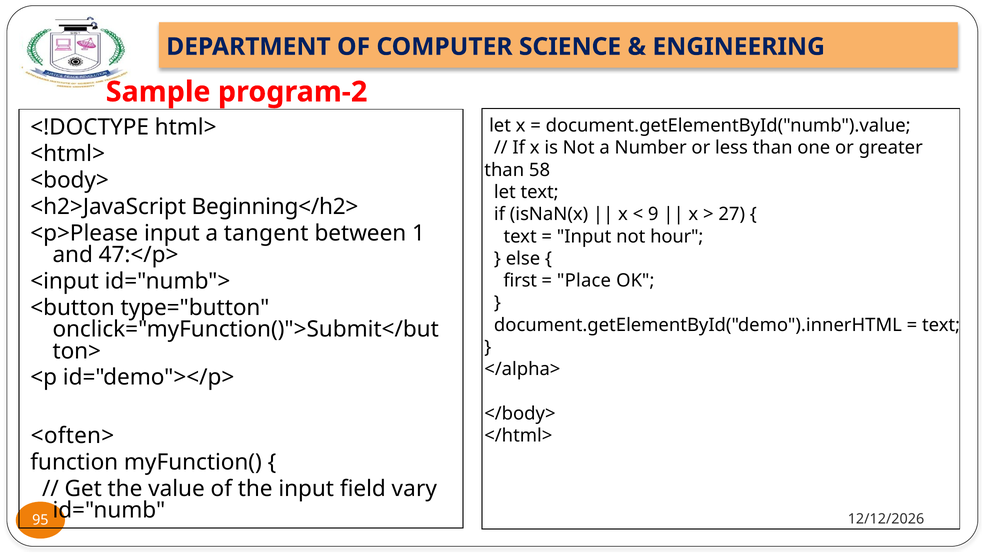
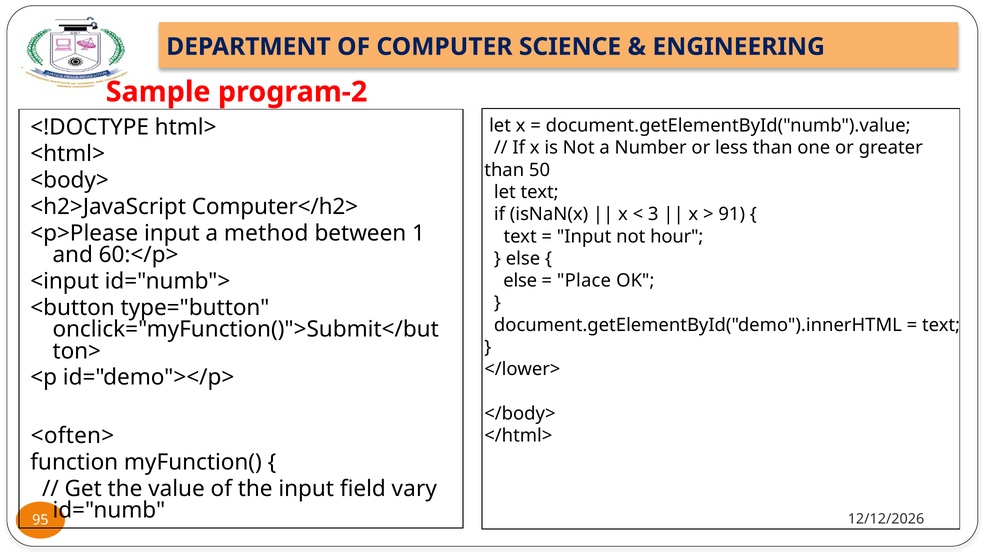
58: 58 -> 50 (540, 170)
Beginning</h2>: Beginning</h2> -> Computer</h2> (275, 207)
9: 9 -> 3 (653, 214)
27: 27 -> 91 (732, 214)
tangent: tangent -> method (266, 233)
47:</p>: 47:</p> -> 60:</p> (139, 255)
first: first -> else (520, 281)
</alpha>: </alpha> -> </lower> (522, 369)
